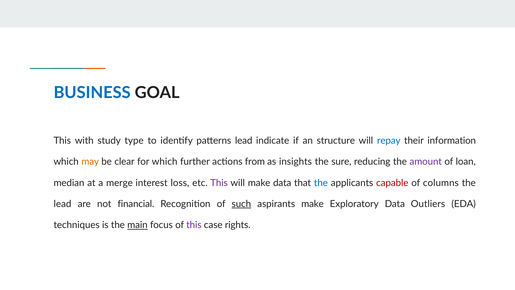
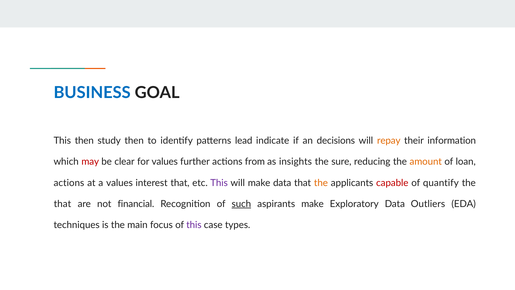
This with: with -> then (84, 140)
study type: type -> then (134, 140)
structure: structure -> decisions (336, 140)
repay colour: blue -> orange (389, 140)
may colour: orange -> red (90, 162)
for which: which -> values (165, 162)
amount colour: purple -> orange (426, 162)
median: median -> actions (69, 183)
a merge: merge -> values (120, 183)
interest loss: loss -> that (180, 183)
the colour: blue -> orange (321, 183)
columns: columns -> quantify (441, 183)
lead: lead -> that (62, 204)
main underline: present -> none (137, 225)
rights: rights -> types (238, 225)
